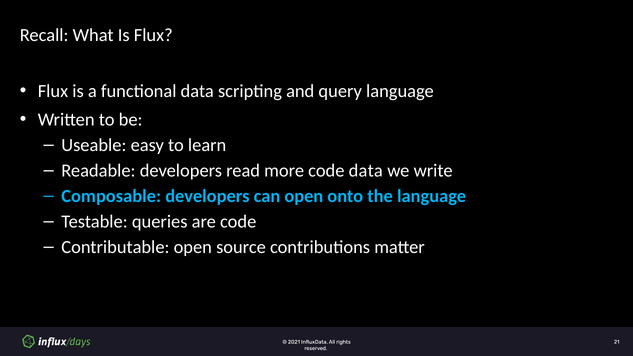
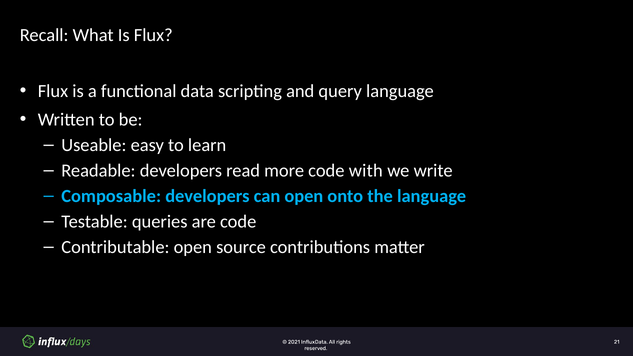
code data: data -> with (366, 171)
